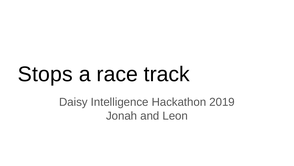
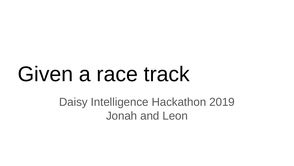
Stops: Stops -> Given (45, 74)
